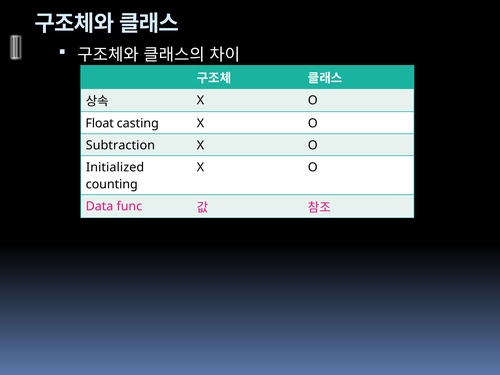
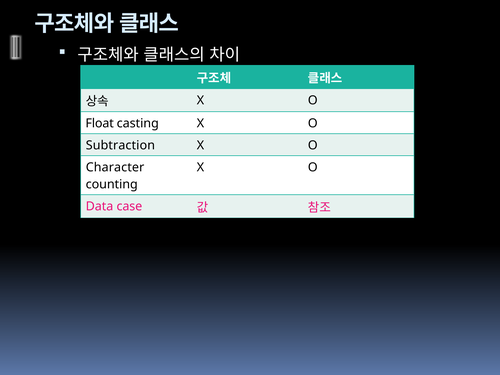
Initialized: Initialized -> Character (115, 167)
func: func -> case (129, 206)
